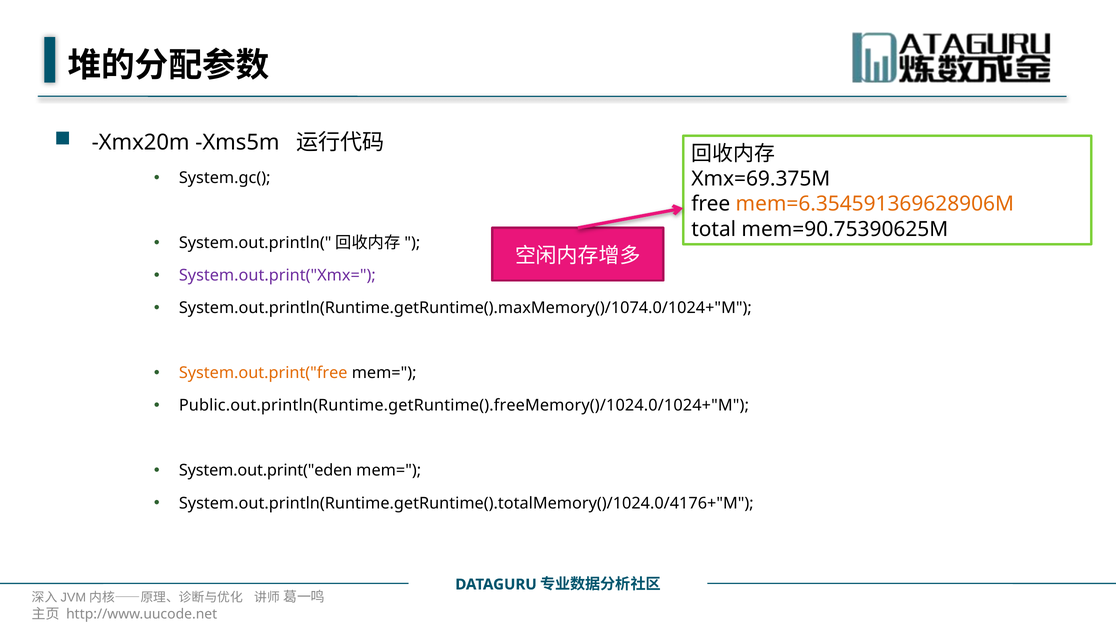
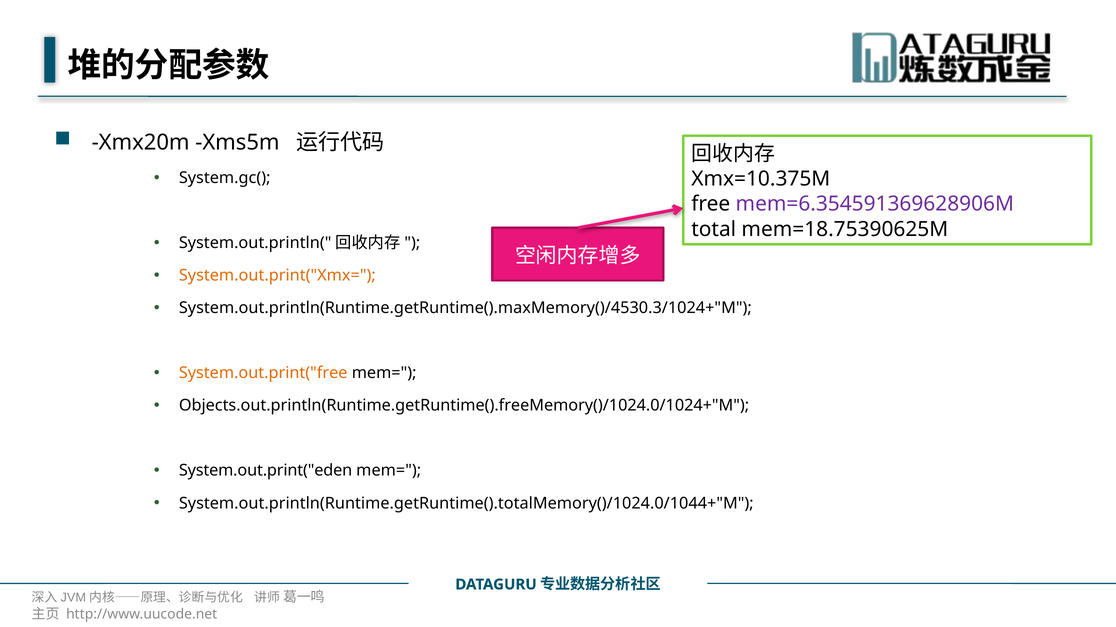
Xmx=69.375M: Xmx=69.375M -> Xmx=10.375M (761, 179)
mem=6.354591369628906M colour: orange -> purple (875, 204)
mem=90.75390625M: mem=90.75390625M -> mem=18.75390625M (845, 229)
System.out.print("Xmx= colour: purple -> orange (277, 276)
System.out.println(Runtime.getRuntime().maxMemory()/1074.0/1024+"M: System.out.println(Runtime.getRuntime().maxMemory()/1074.0/1024+"M -> System.out.println(Runtime.getRuntime().maxMemory()/4530.3/1024+"M (465, 308)
Public.out.println(Runtime.getRuntime().freeMemory()/1024.0/1024+"M: Public.out.println(Runtime.getRuntime().freeMemory()/1024.0/1024+"M -> Objects.out.println(Runtime.getRuntime().freeMemory()/1024.0/1024+"M (464, 406)
System.out.println(Runtime.getRuntime().totalMemory()/1024.0/4176+"M: System.out.println(Runtime.getRuntime().totalMemory()/1024.0/4176+"M -> System.out.println(Runtime.getRuntime().totalMemory()/1024.0/1044+"M (466, 503)
